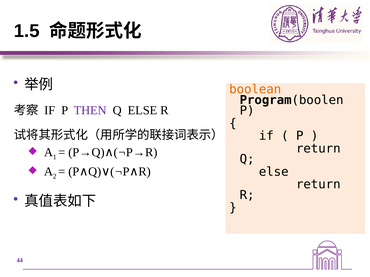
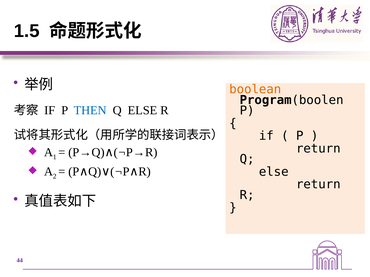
THEN colour: purple -> blue (90, 111)
